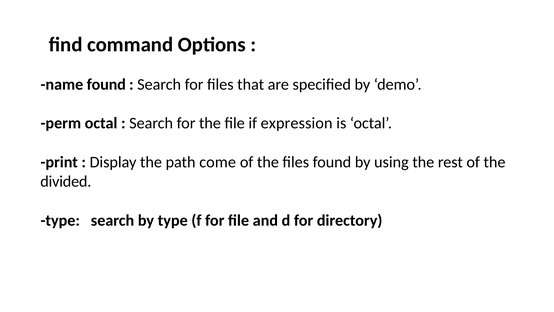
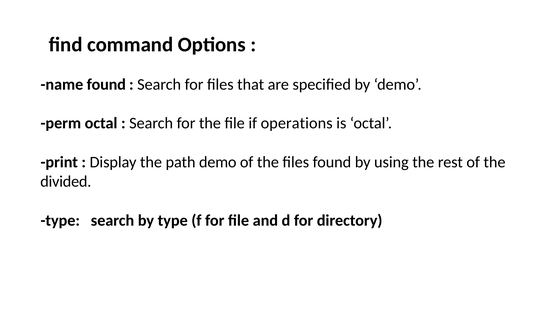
expression: expression -> operations (297, 123)
path come: come -> demo (218, 162)
